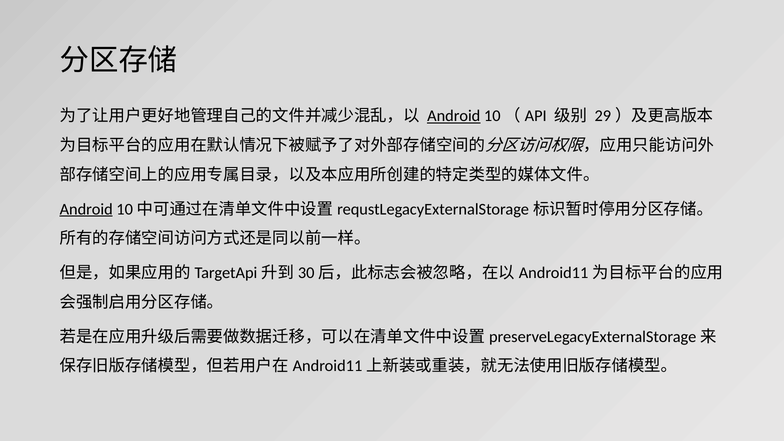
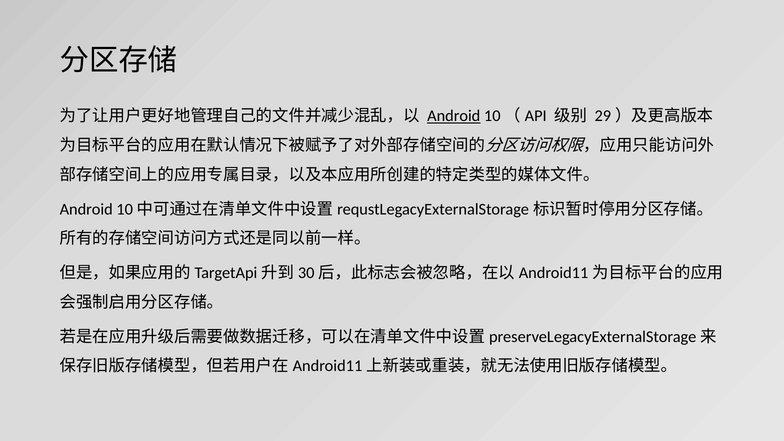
Android underline: present -> none (86, 209)
